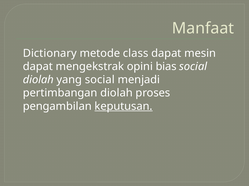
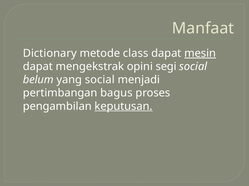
mesin underline: none -> present (200, 53)
bias: bias -> segi (166, 67)
diolah: diolah -> belum (38, 80)
pertimbangan diolah: diolah -> bagus (116, 93)
